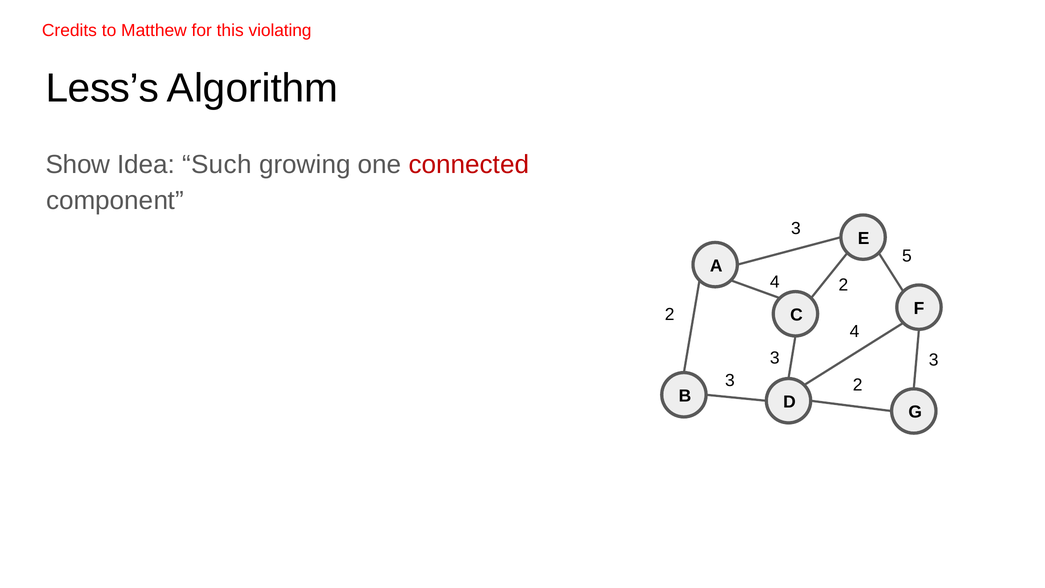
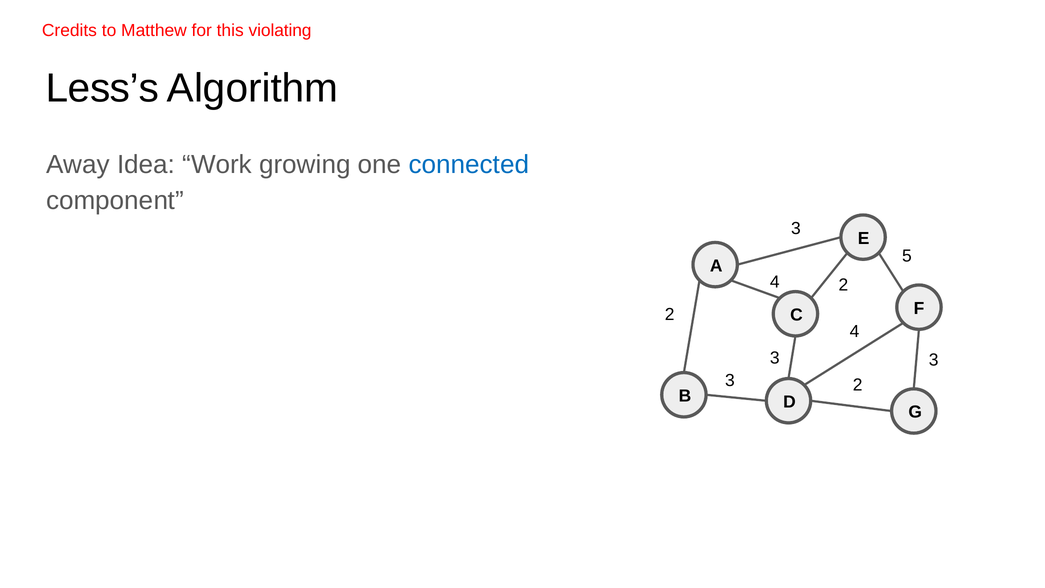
Show: Show -> Away (78, 164)
Such: Such -> Work (217, 164)
connected colour: red -> blue (469, 164)
